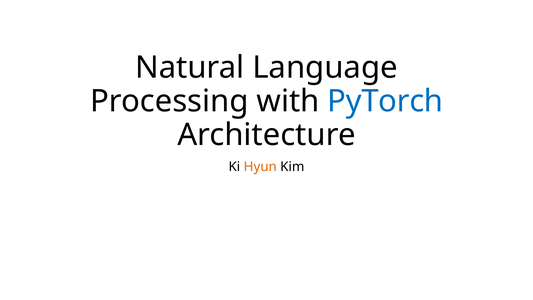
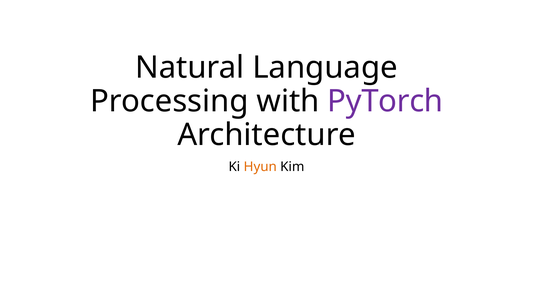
PyTorch colour: blue -> purple (385, 101)
